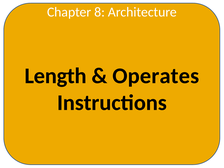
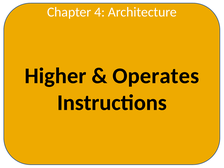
8: 8 -> 4 (100, 12)
Length: Length -> Higher (55, 76)
